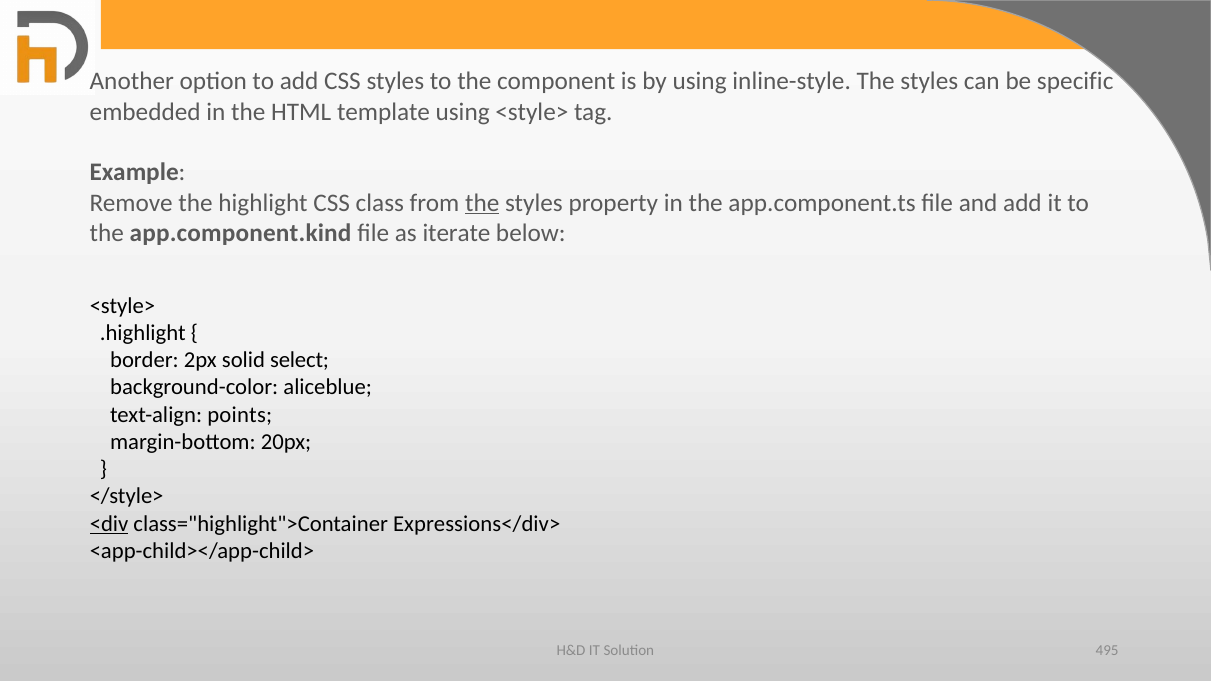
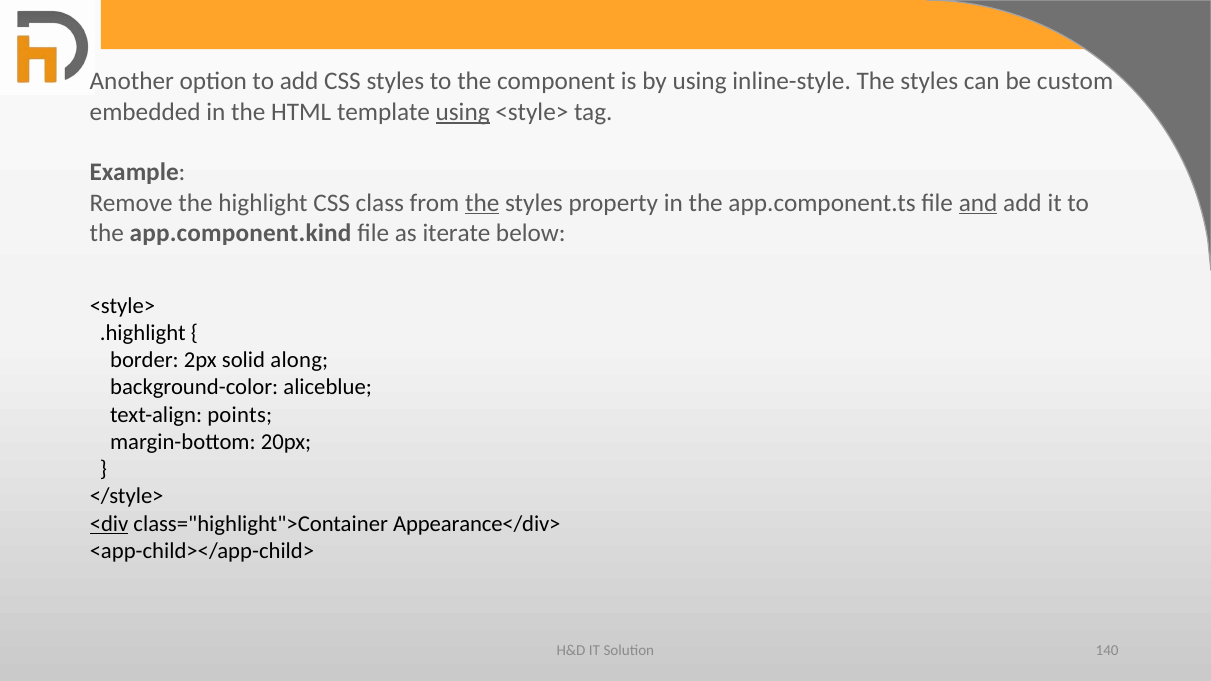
specific: specific -> custom (1075, 82)
using underline: none -> present (463, 112)
and underline: none -> present (978, 203)
select: select -> along (299, 360)
Expressions</div>: Expressions</div> -> Appearance</div> (477, 524)
495: 495 -> 140 (1107, 650)
